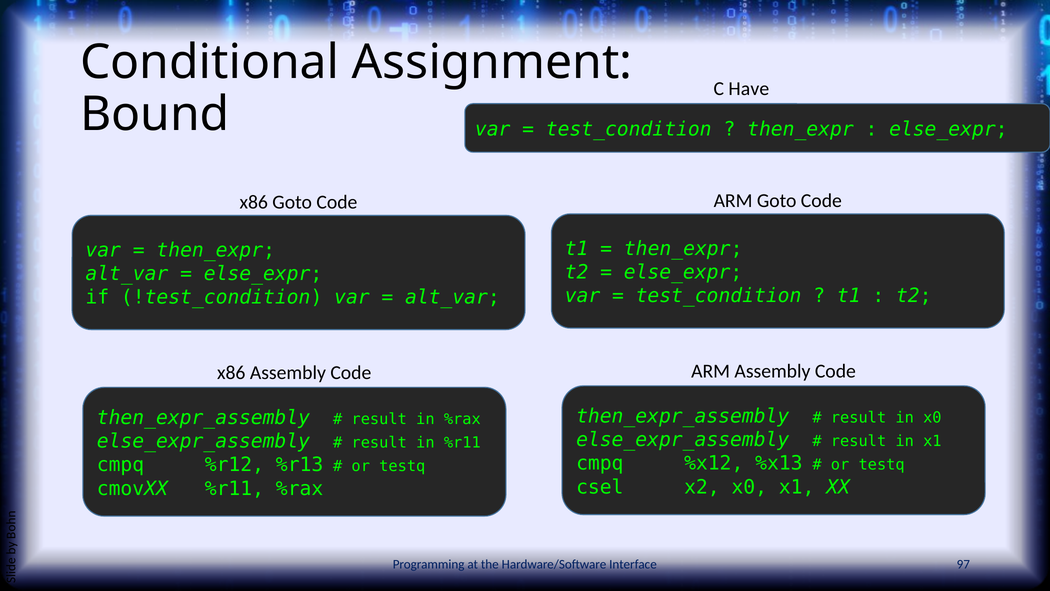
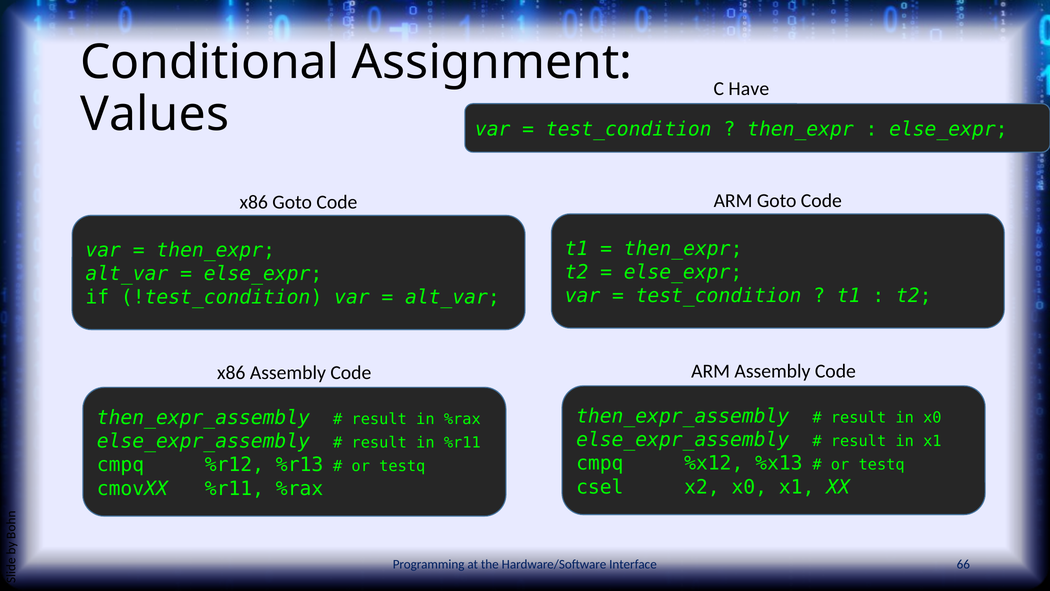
Bound: Bound -> Values (155, 114)
97: 97 -> 66 (963, 564)
